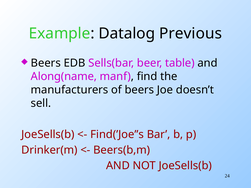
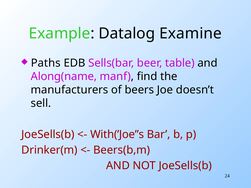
Previous: Previous -> Examine (190, 33)
Beers: Beers -> Paths (46, 63)
Find(’Joe’’s: Find(’Joe’’s -> With(’Joe’’s (117, 135)
